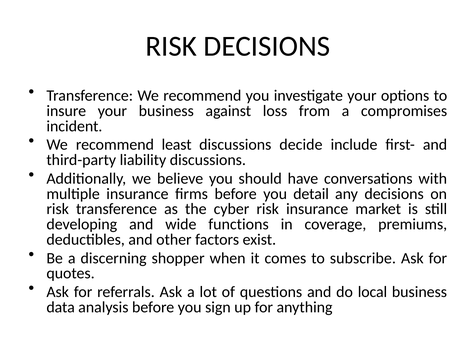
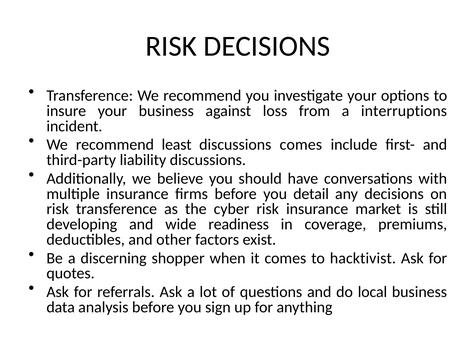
compromises: compromises -> interruptions (404, 111)
discussions decide: decide -> comes (301, 145)
functions: functions -> readiness (239, 224)
subscribe: subscribe -> hacktivist (363, 258)
